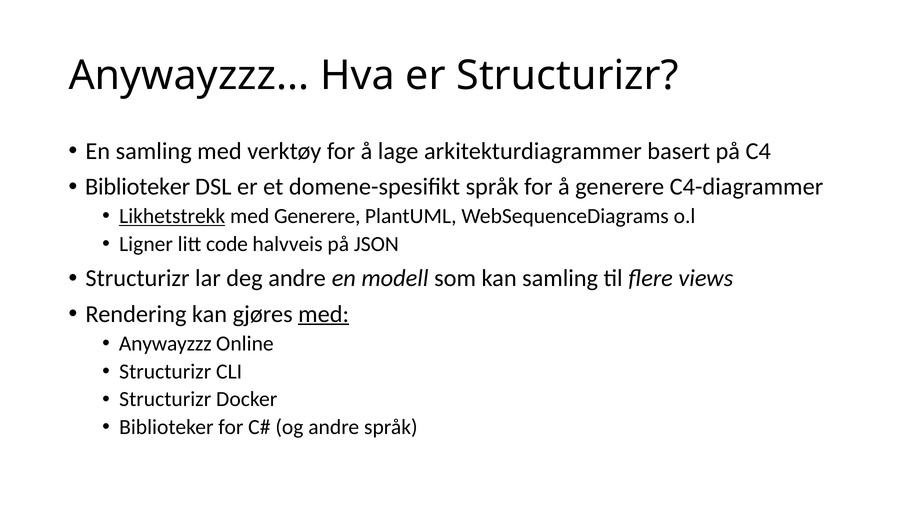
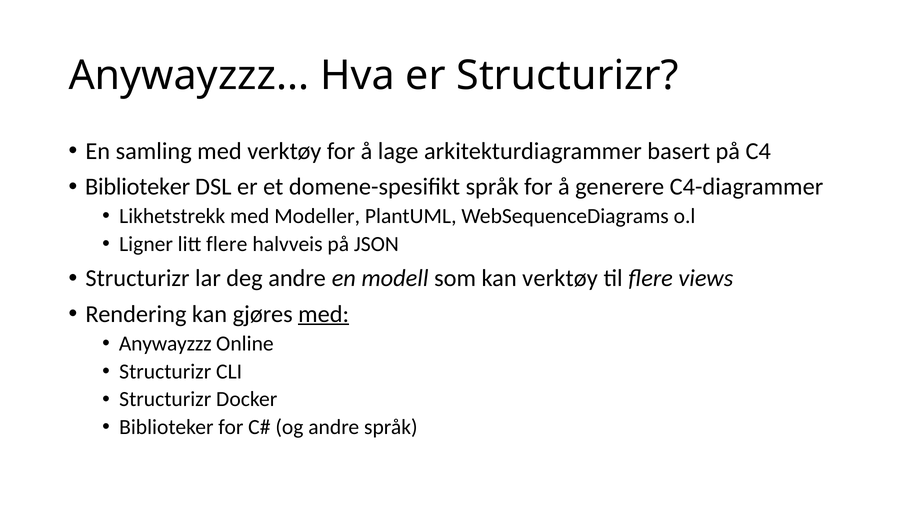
Likhetstrekk underline: present -> none (172, 216)
med Generere: Generere -> Modeller (317, 216)
litt code: code -> flere (227, 244)
kan samling: samling -> verktøy (560, 278)
